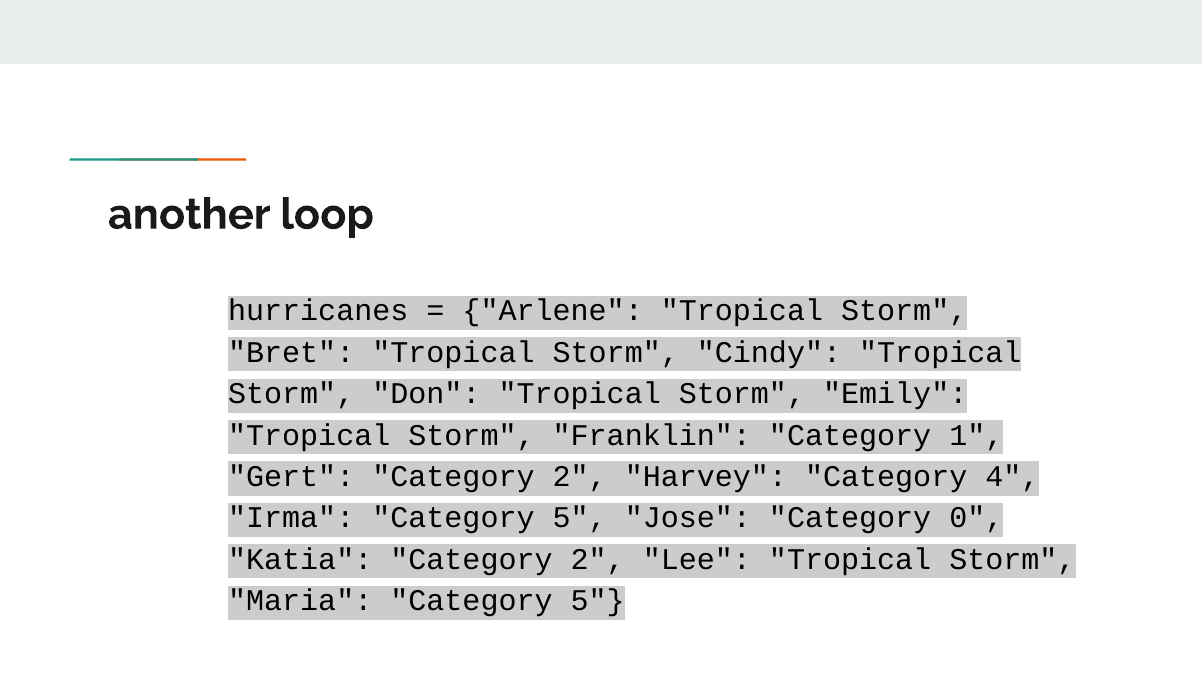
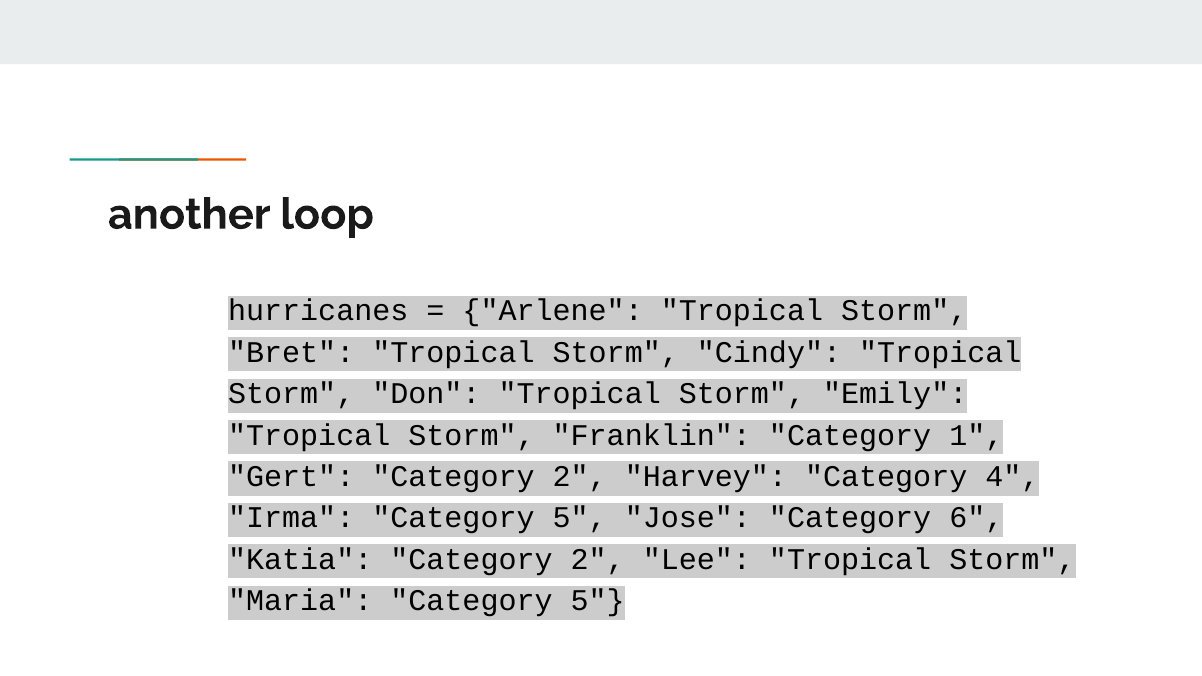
0: 0 -> 6 (976, 518)
